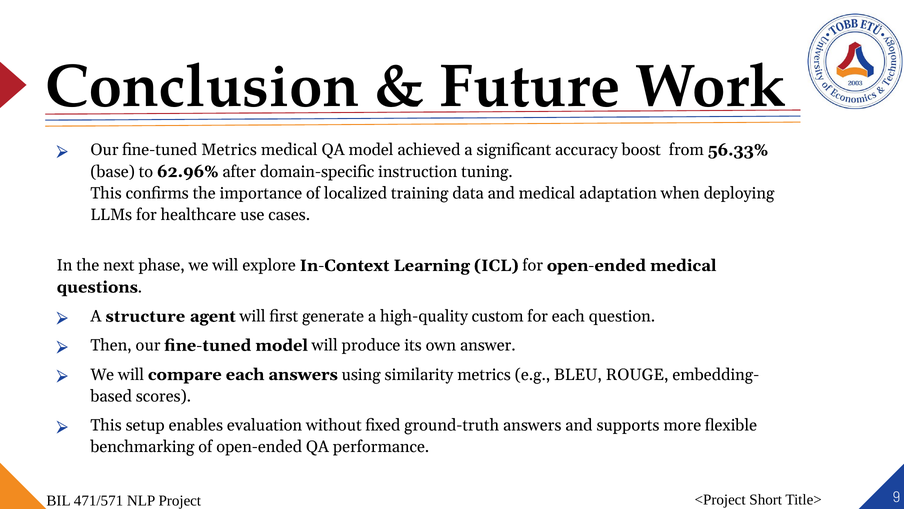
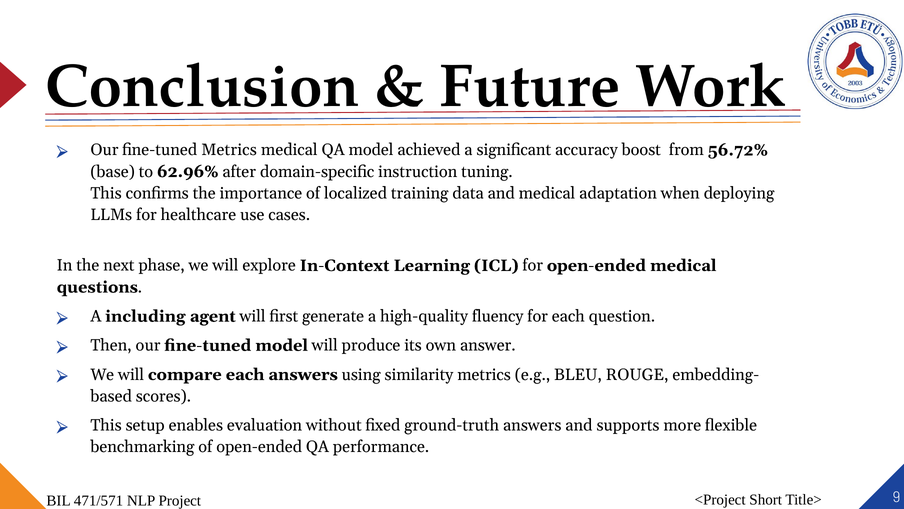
56.33%: 56.33% -> 56.72% (738, 150)
structure: structure -> including (145, 316)
custom: custom -> fluency (498, 316)
